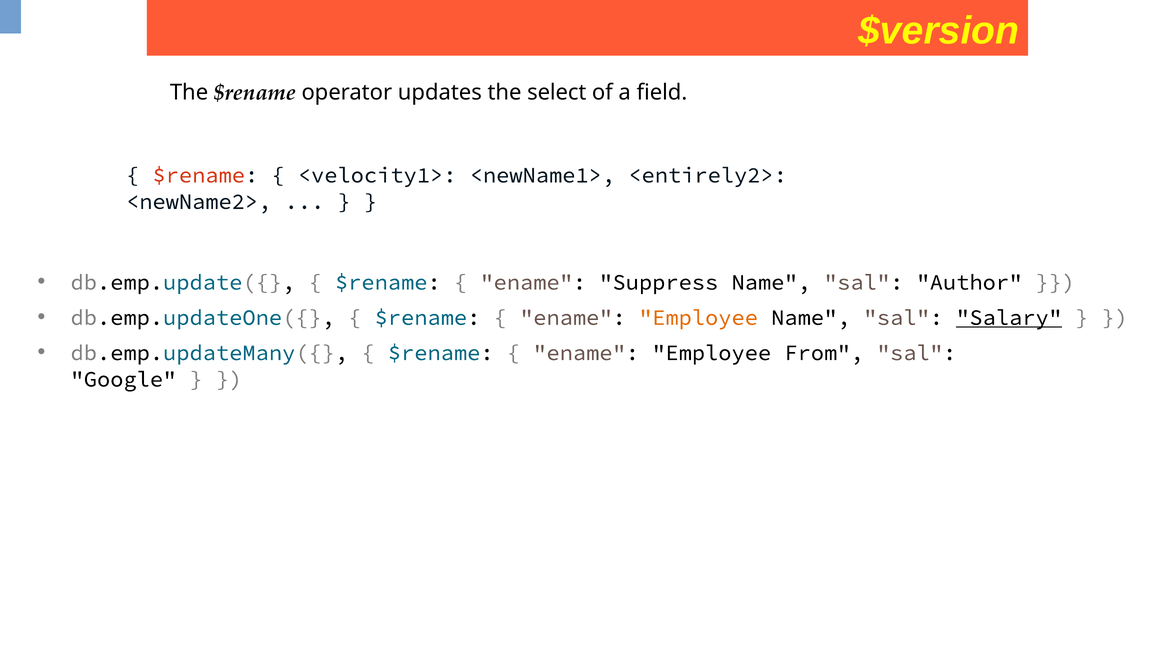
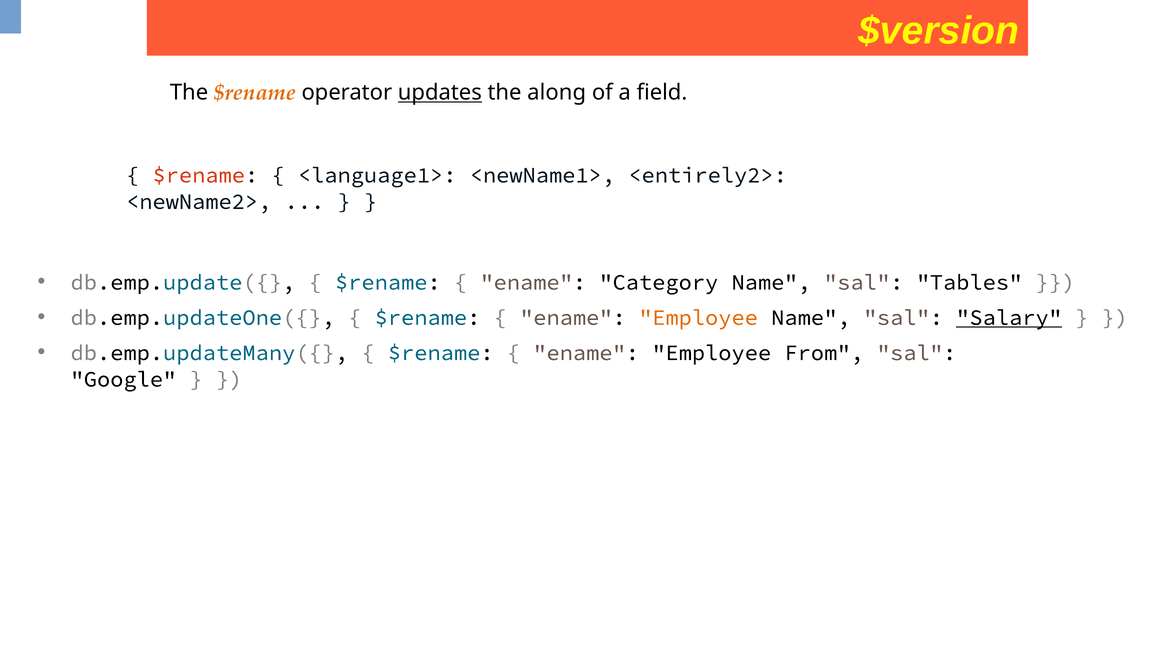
$rename colour: black -> orange (255, 93)
updates underline: none -> present (440, 93)
select: select -> along (557, 93)
<velocity1>: <velocity1> -> <language1> (377, 175)
Suppress: Suppress -> Category (659, 282)
Author: Author -> Tables (969, 282)
